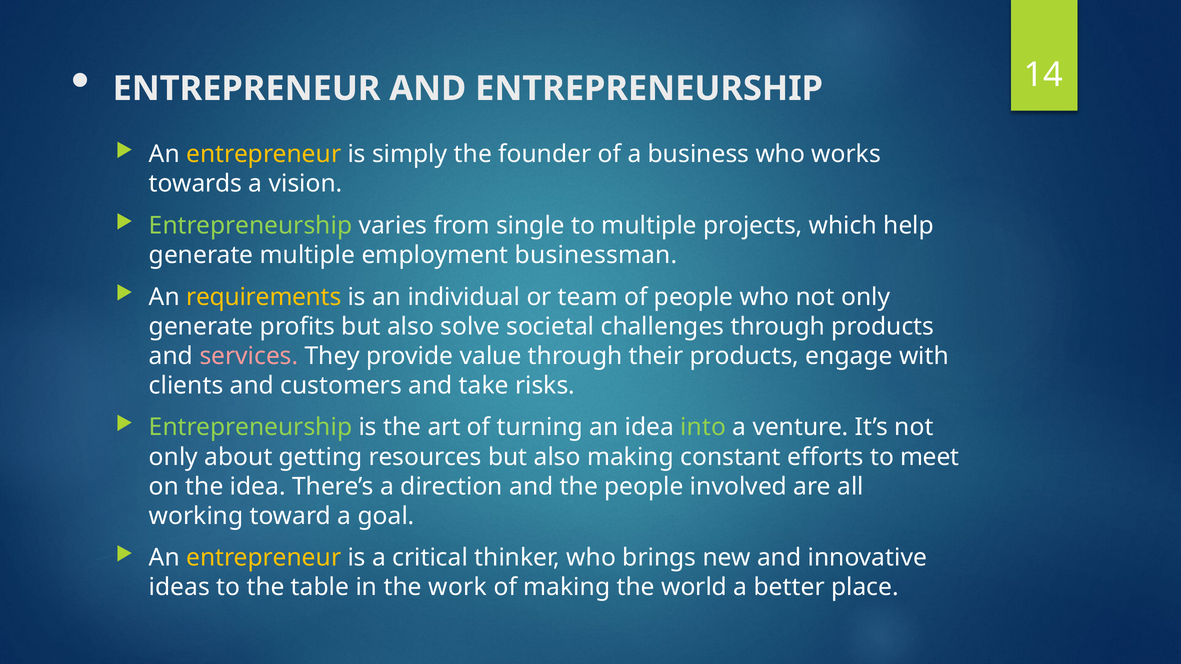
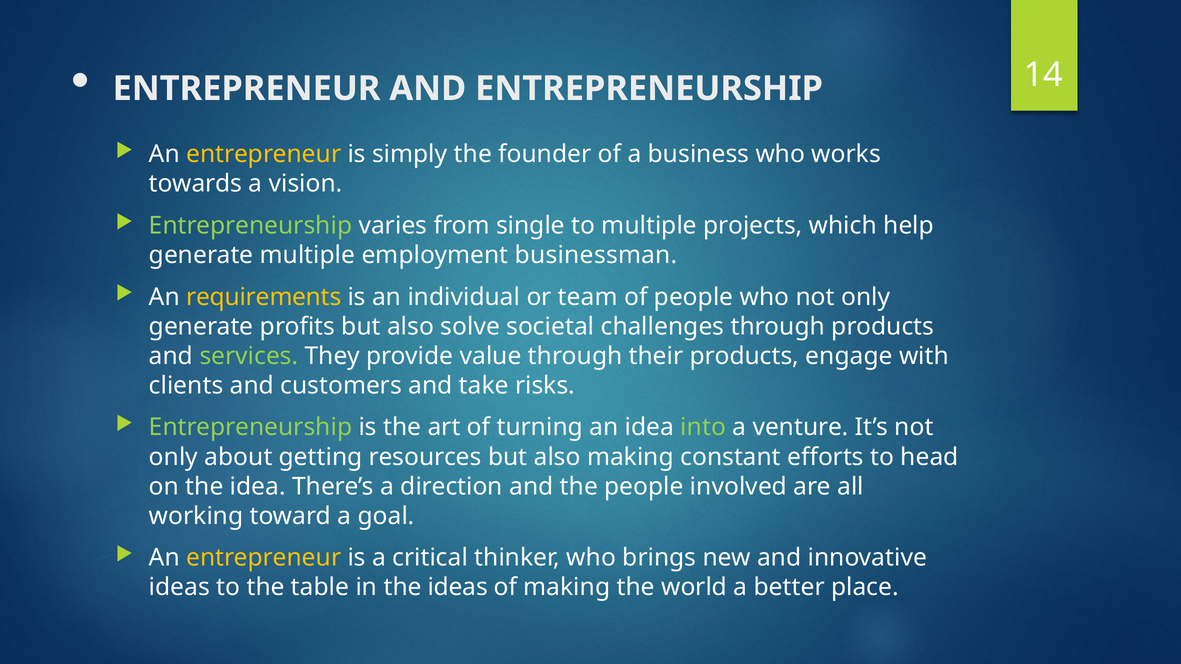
services colour: pink -> light green (249, 356)
meet: meet -> head (929, 457)
the work: work -> ideas (458, 588)
